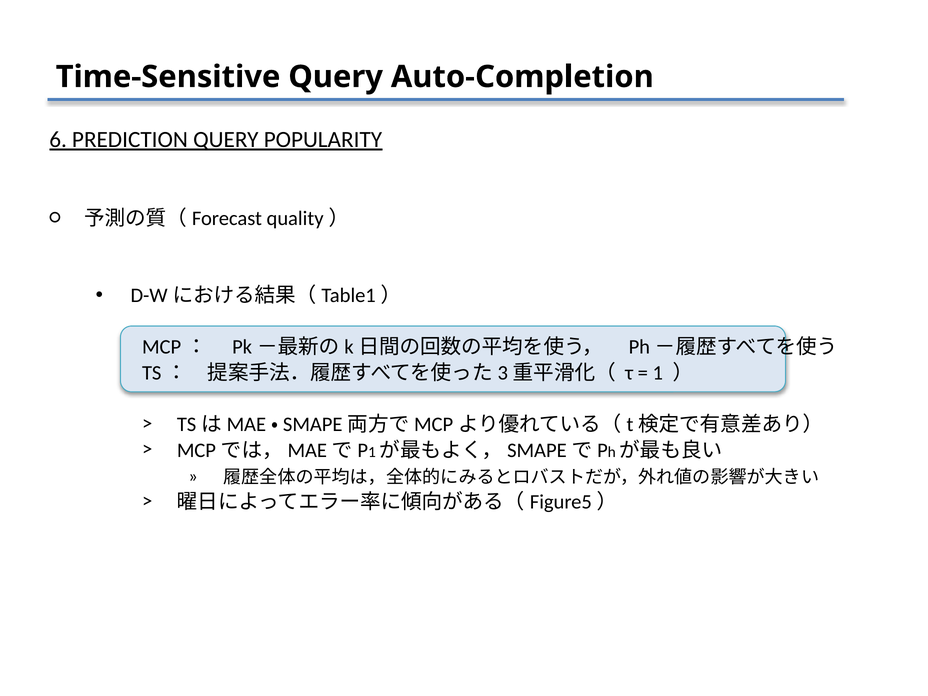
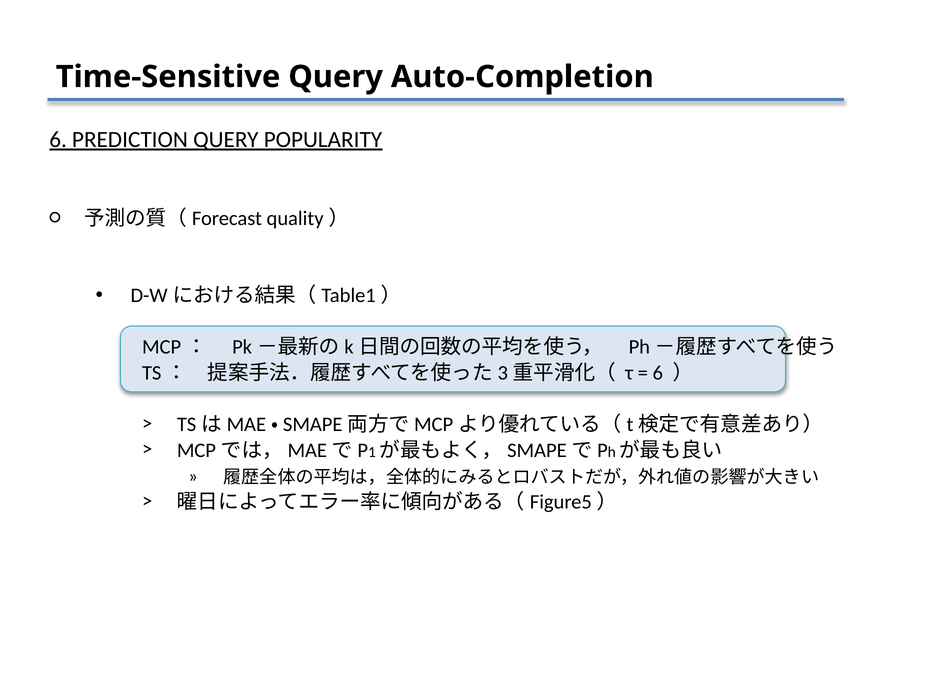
1: 1 -> 6 (658, 373)
